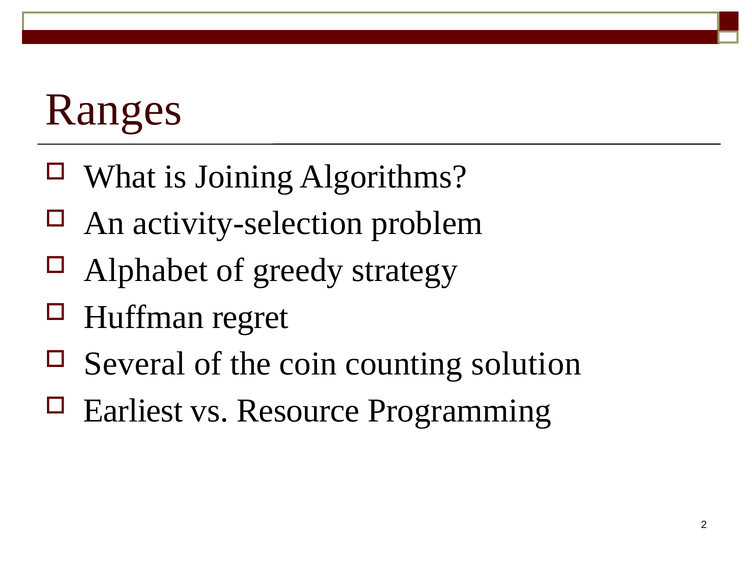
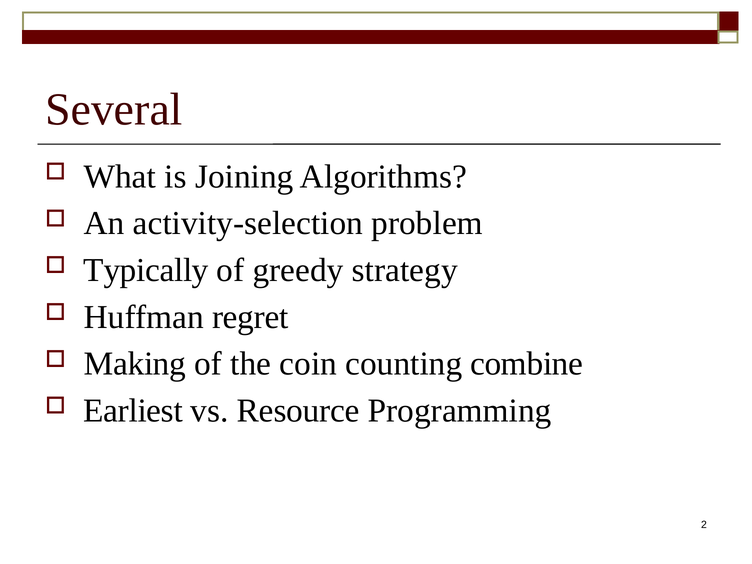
Ranges: Ranges -> Several (114, 110)
Alphabet: Alphabet -> Typically (146, 270)
Several: Several -> Making (135, 364)
solution: solution -> combine (527, 364)
